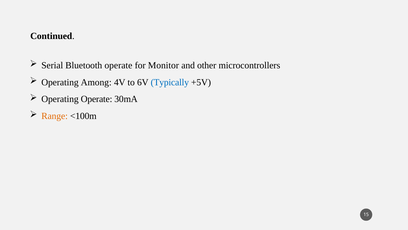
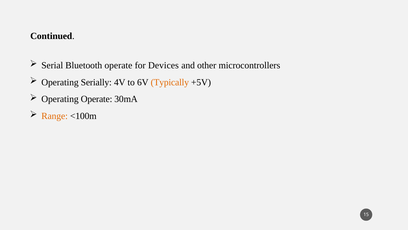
Monitor: Monitor -> Devices (163, 65)
Among: Among -> Serially (96, 82)
Typically colour: blue -> orange (170, 82)
